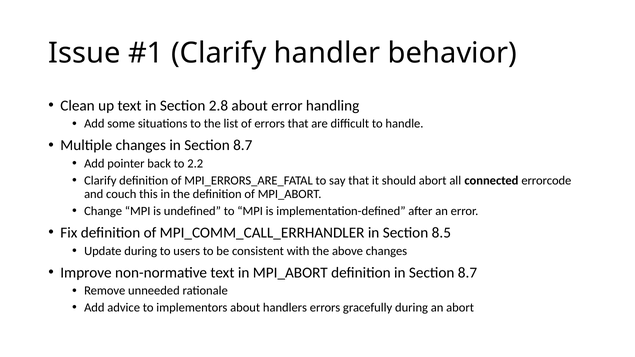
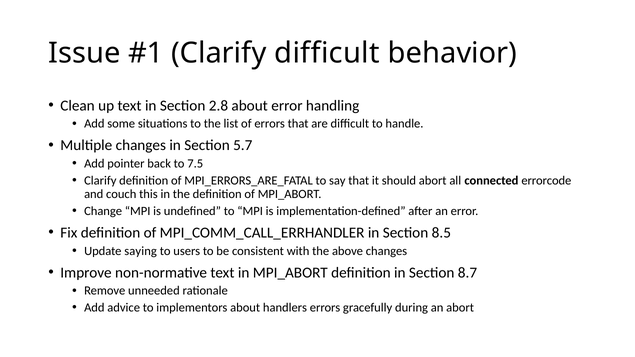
Clarify handler: handler -> difficult (327, 53)
changes in Section 8.7: 8.7 -> 5.7 (243, 146)
2.2: 2.2 -> 7.5 (195, 164)
Update during: during -> saying (141, 251)
